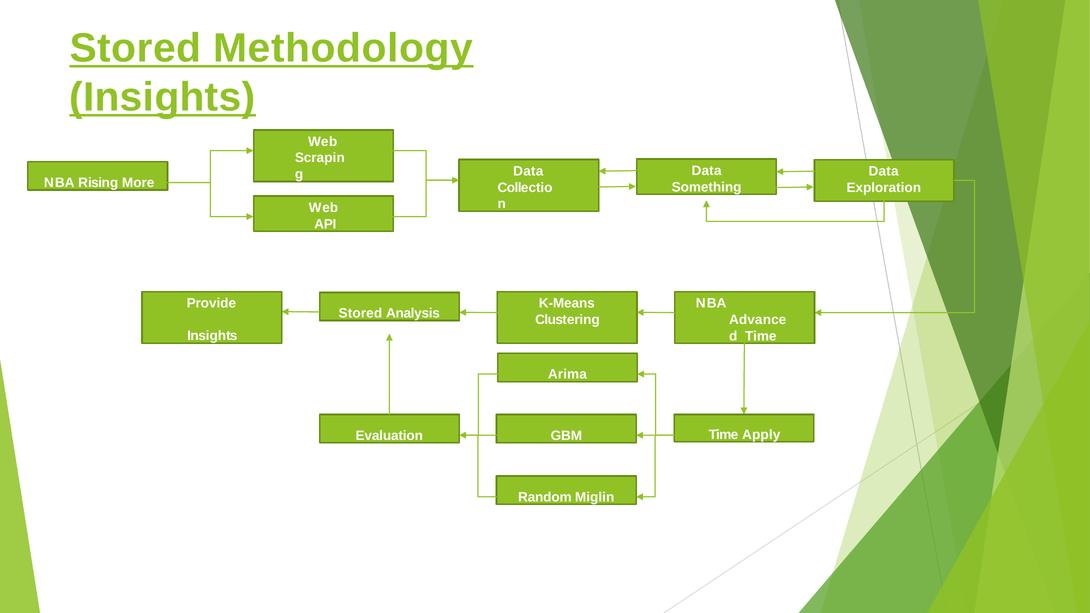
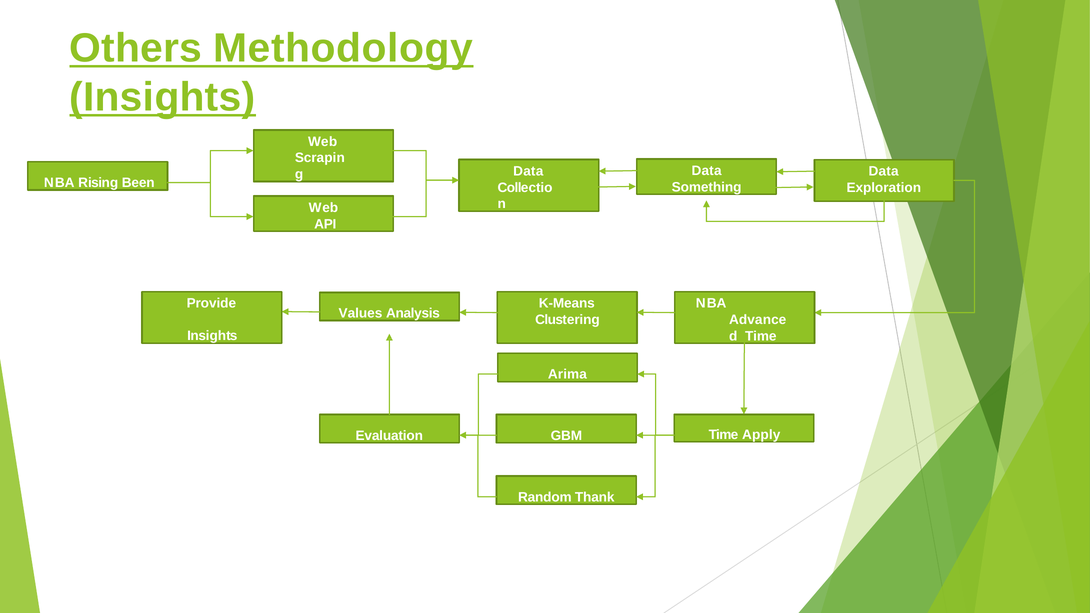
Stored: Stored -> Others (136, 48)
More: More -> Been (138, 183)
Stored: Stored -> Values (360, 313)
Miglin: Miglin -> Thank (595, 497)
